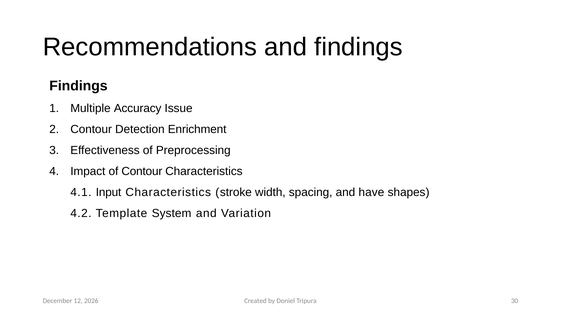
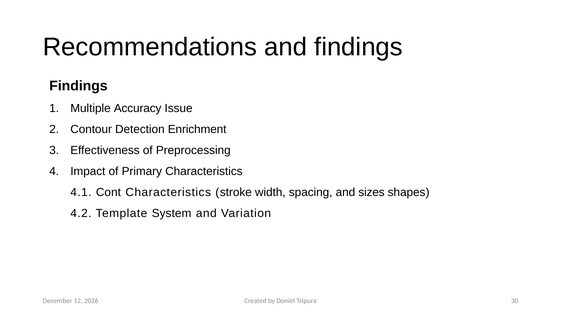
of Contour: Contour -> Primary (142, 172)
Input: Input -> Cont (108, 193)
have: have -> sizes (372, 193)
